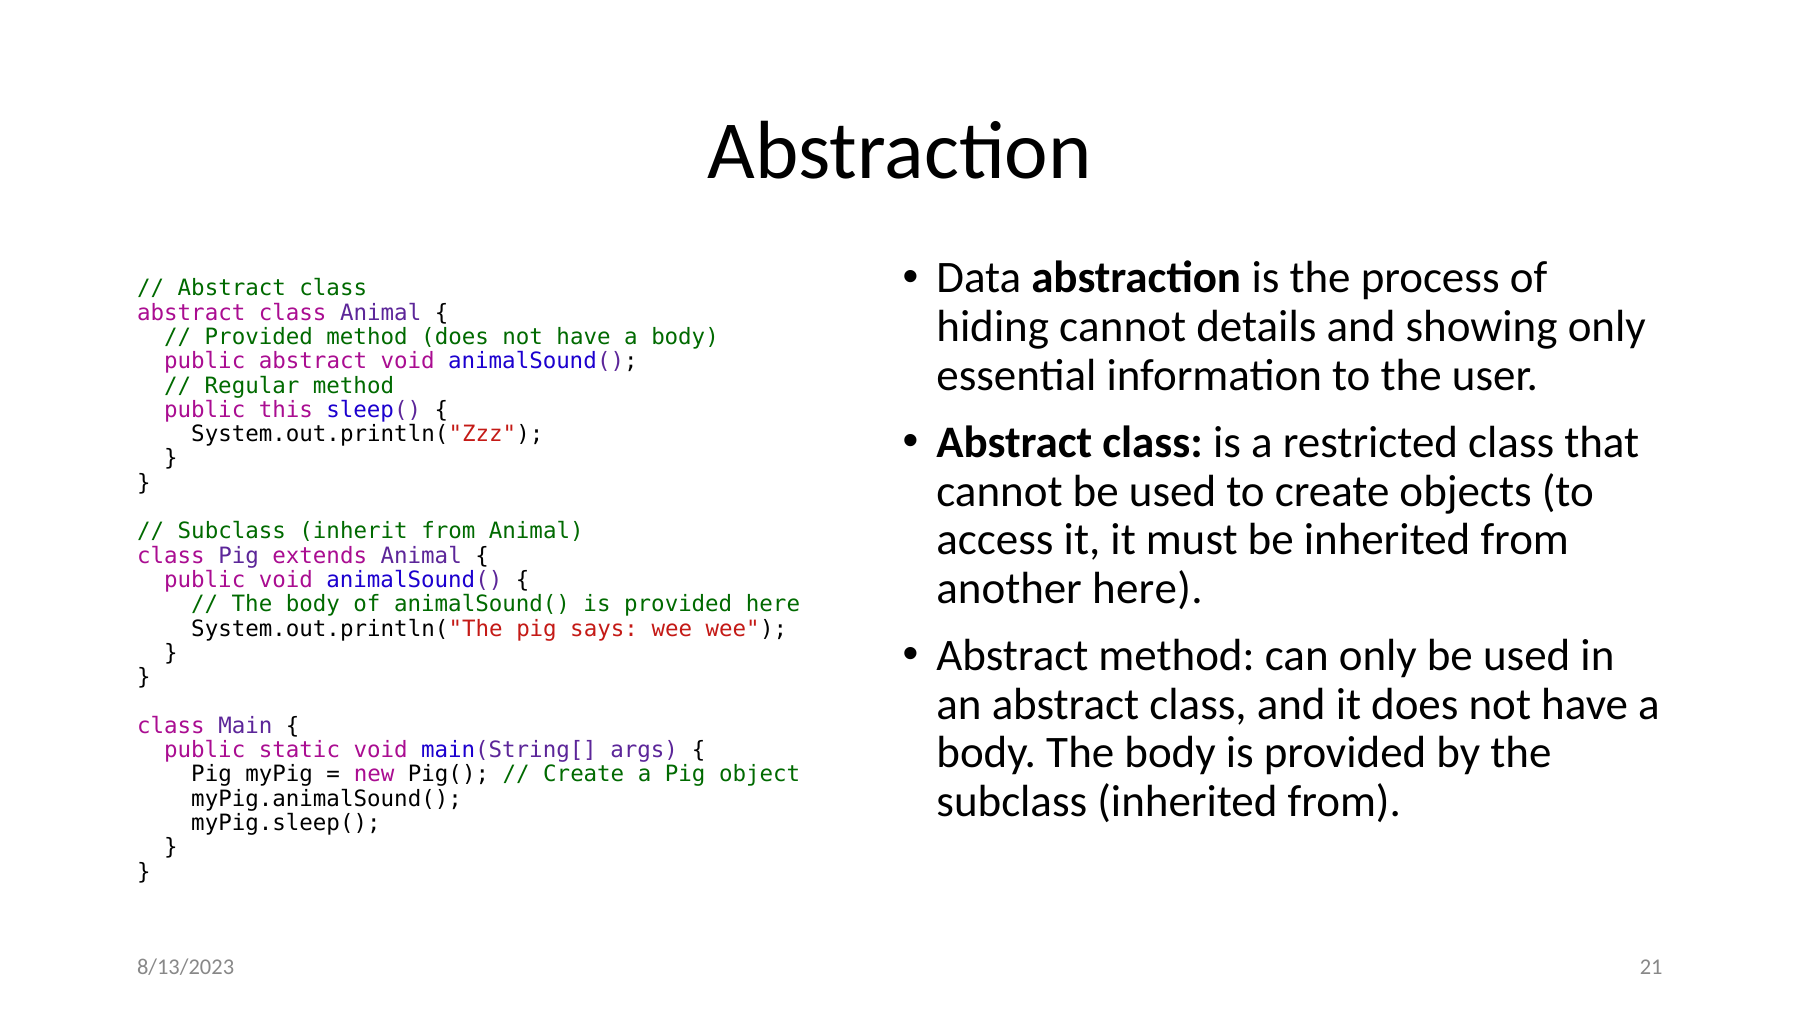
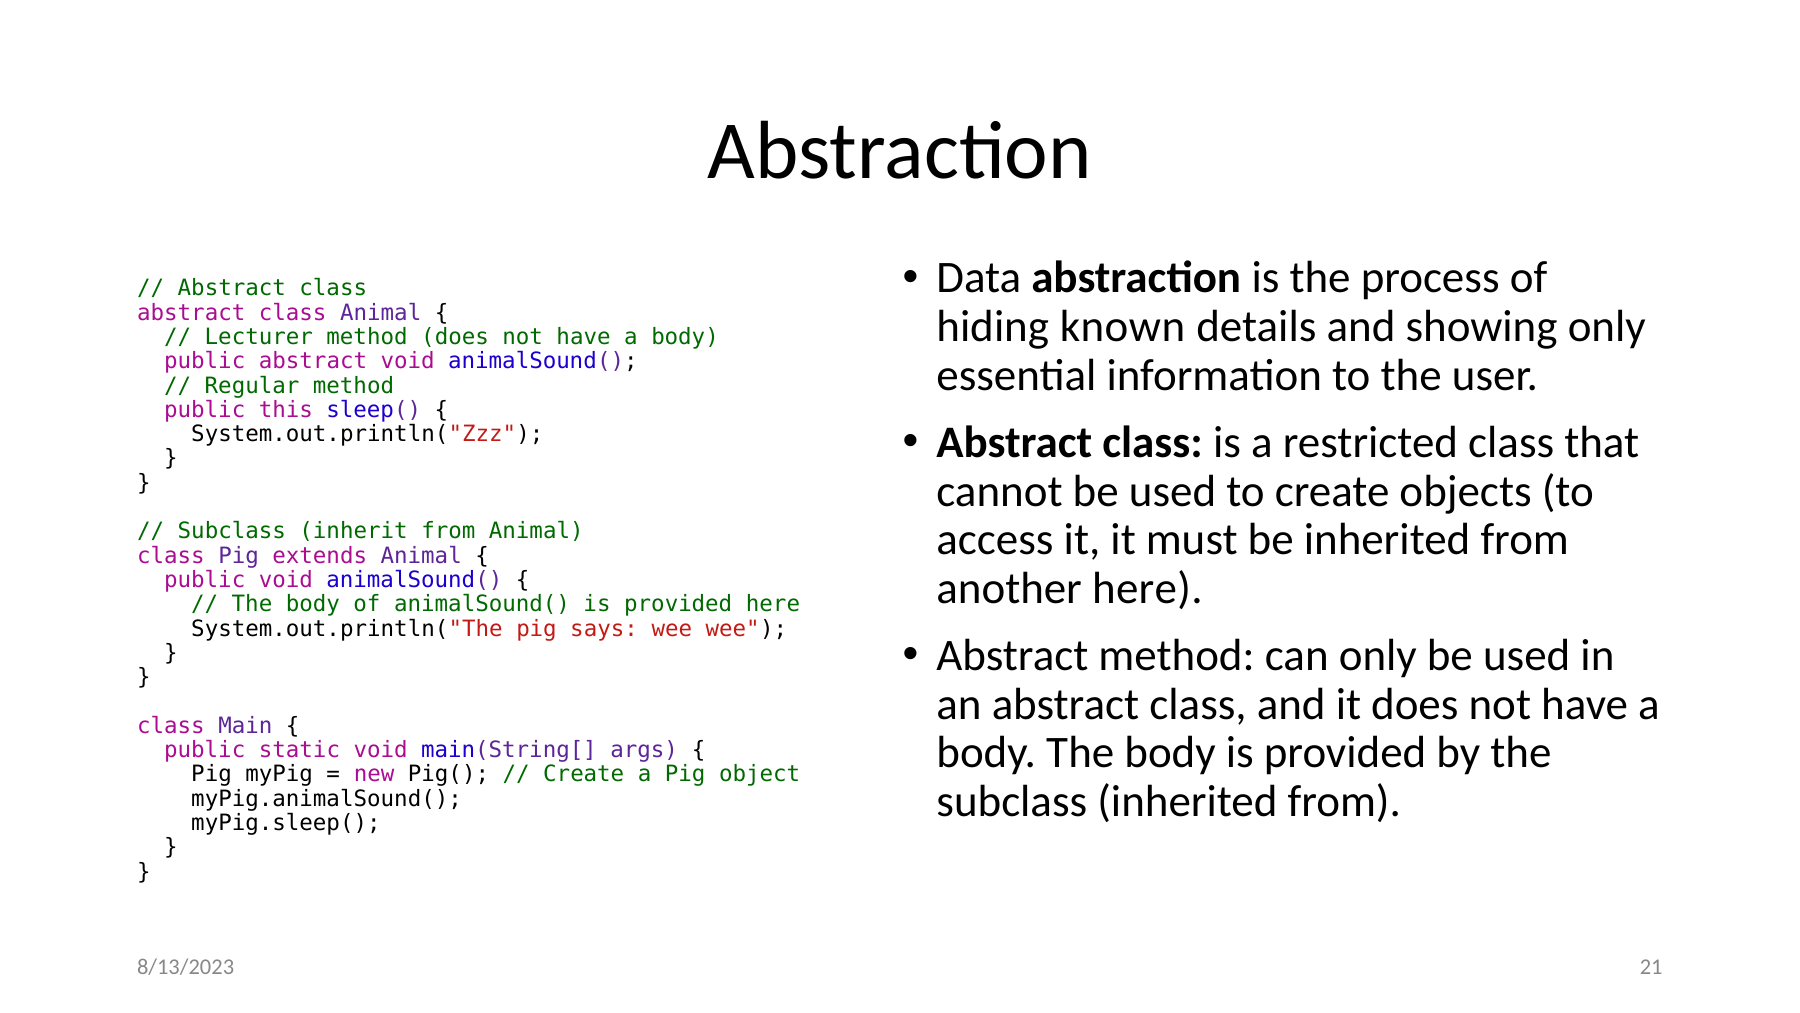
hiding cannot: cannot -> known (1122, 326)
Provided: Provided -> Lecturer (259, 337)
